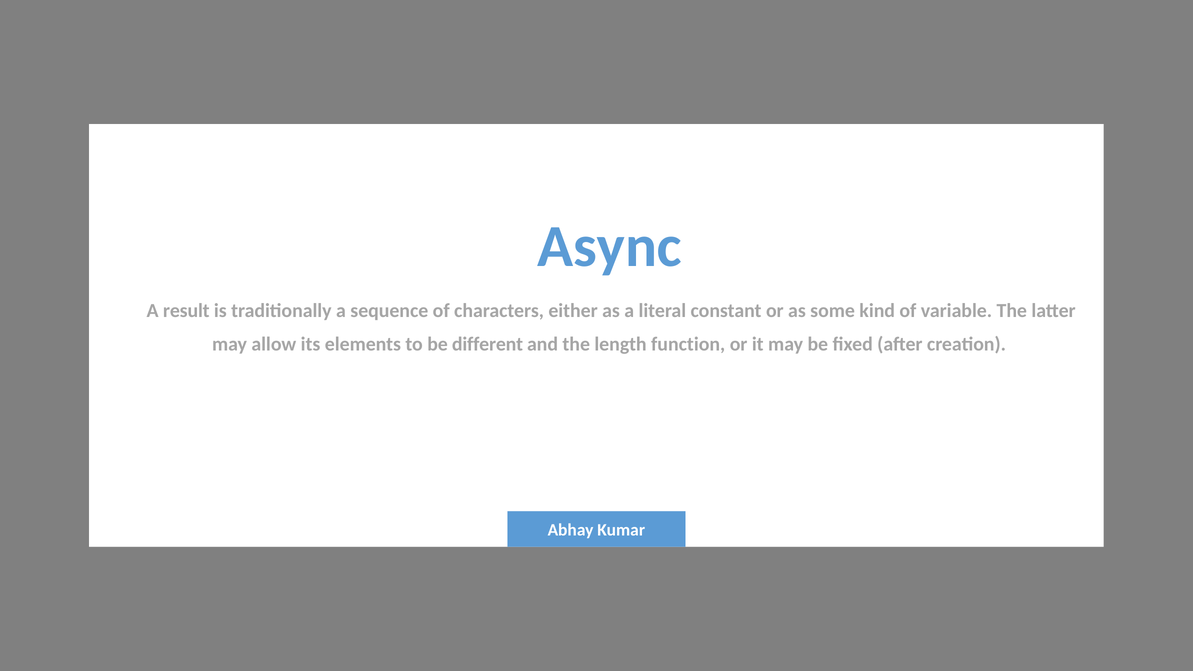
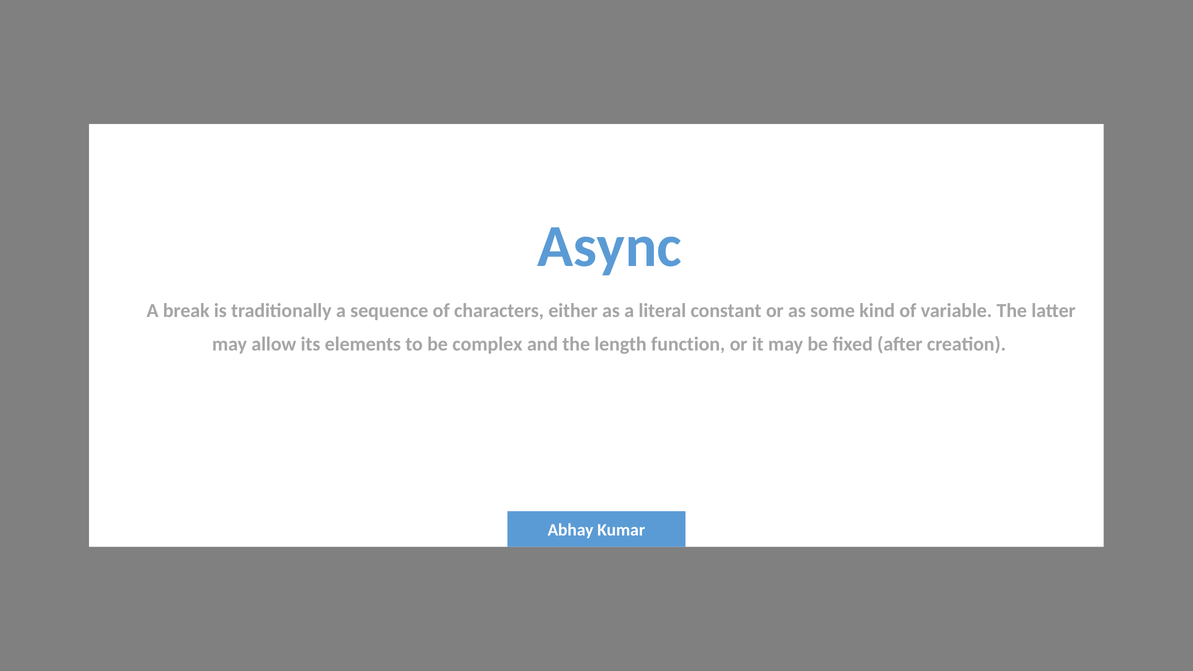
result: result -> break (186, 311)
different: different -> complex (487, 344)
